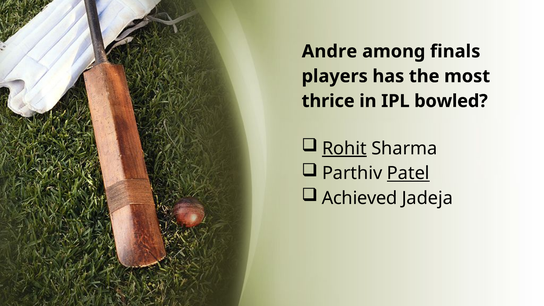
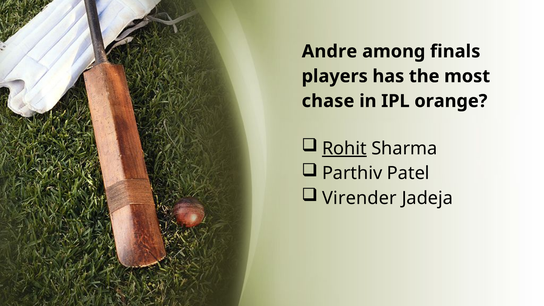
thrice: thrice -> chase (328, 101)
bowled: bowled -> orange (451, 101)
Patel underline: present -> none (408, 173)
Achieved: Achieved -> Virender (359, 198)
